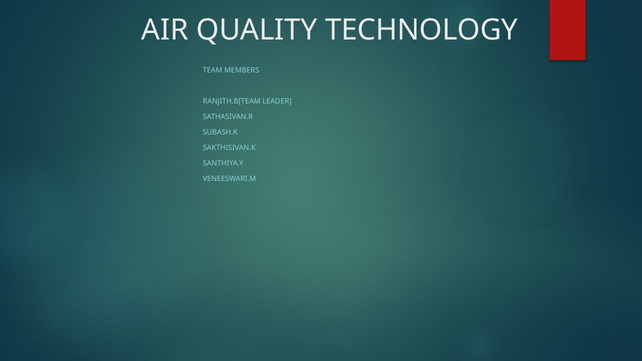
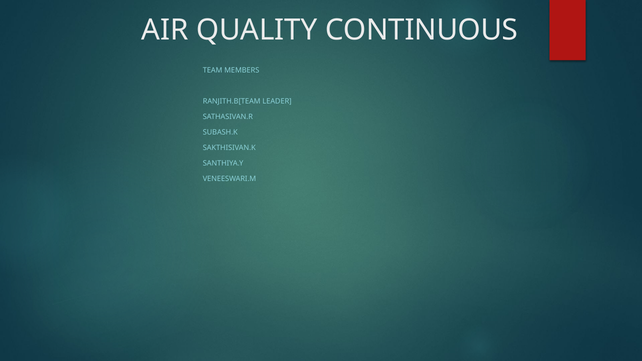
TECHNOLOGY: TECHNOLOGY -> CONTINUOUS (422, 30)
